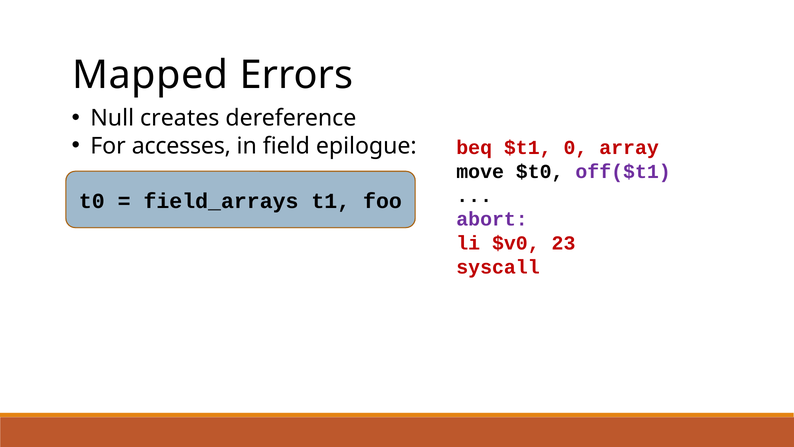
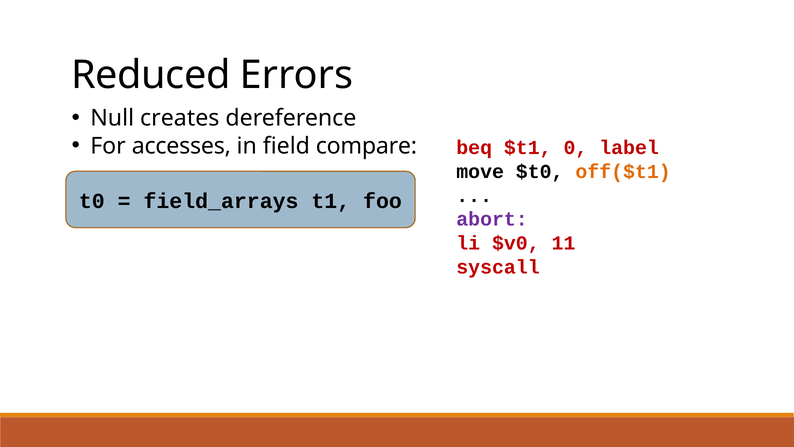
Mapped: Mapped -> Reduced (151, 75)
epilogue: epilogue -> compare (366, 146)
array: array -> label (629, 148)
off($t1 colour: purple -> orange (623, 171)
23: 23 -> 11 (564, 243)
